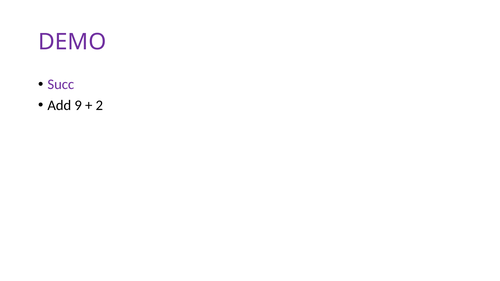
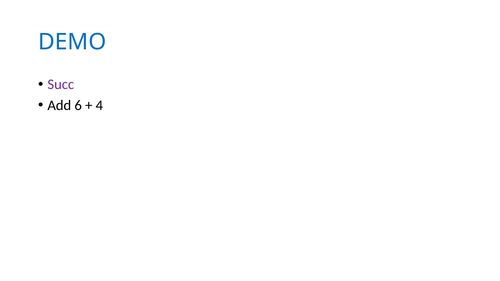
DEMO colour: purple -> blue (72, 42)
9: 9 -> 6 (78, 106)
2: 2 -> 4 (99, 106)
